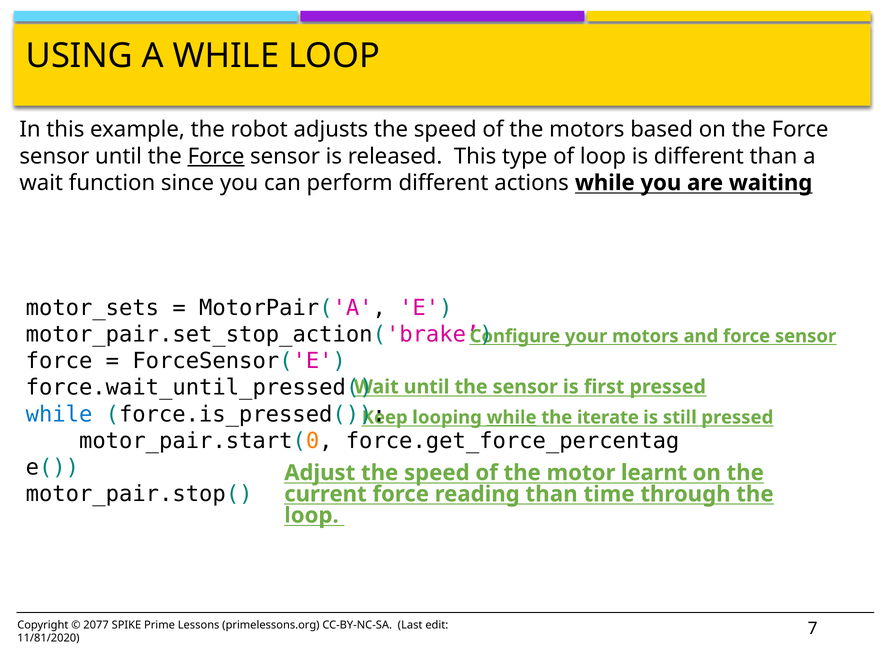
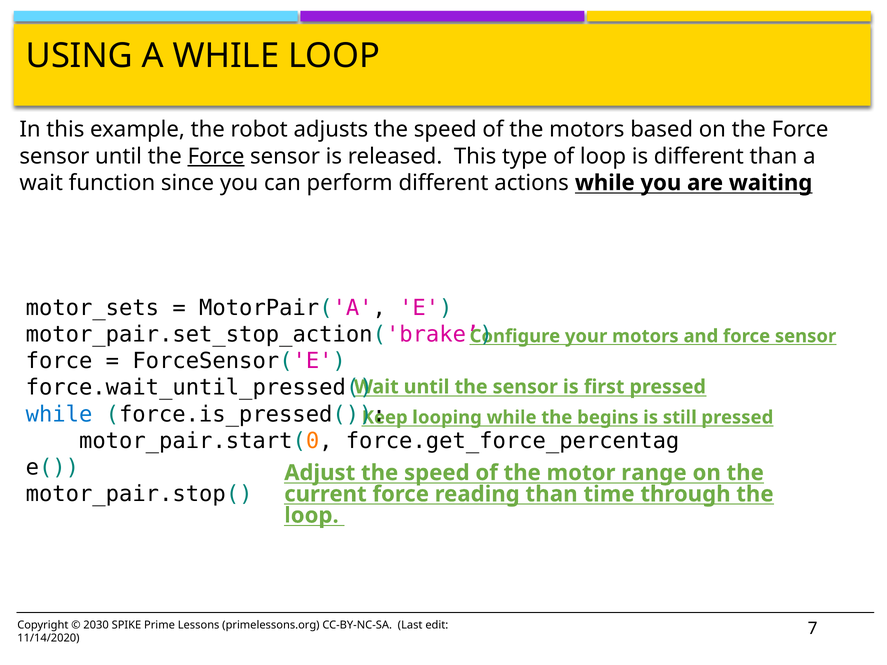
while underline: present -> none (512, 418)
iterate: iterate -> begins (608, 418)
learnt: learnt -> range (654, 473)
2077: 2077 -> 2030 (96, 625)
11/81/2020: 11/81/2020 -> 11/14/2020 (48, 639)
